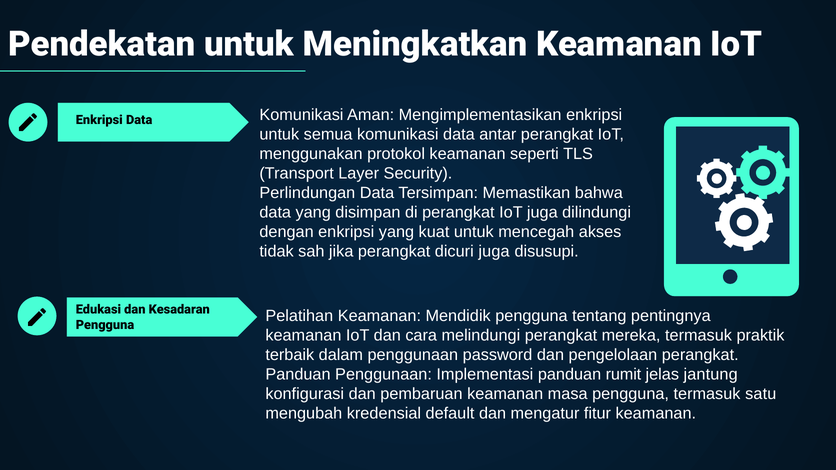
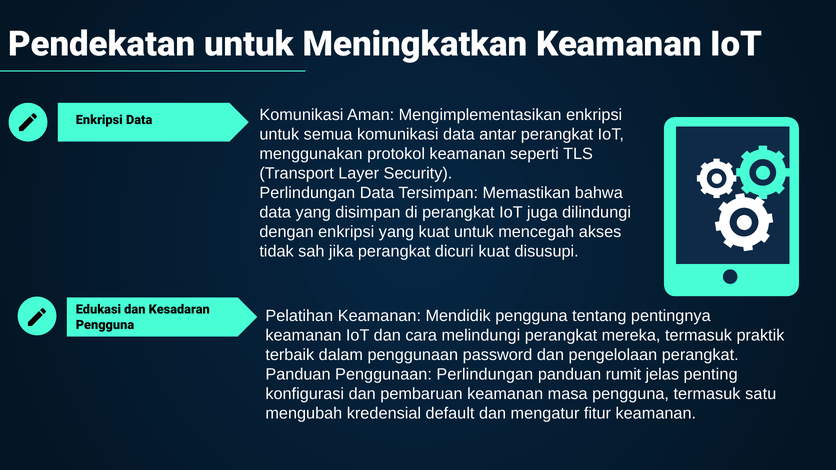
dicuri juga: juga -> kuat (494, 251)
Penggunaan Implementasi: Implementasi -> Perlindungan (485, 375)
jantung: jantung -> penting (711, 375)
